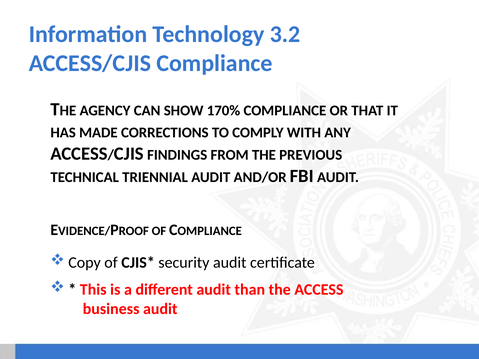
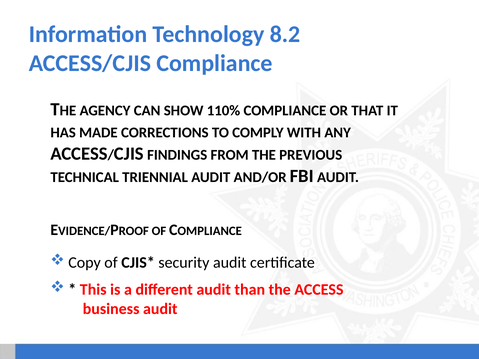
3.2: 3.2 -> 8.2 (285, 34)
170%: 170% -> 110% (223, 111)
